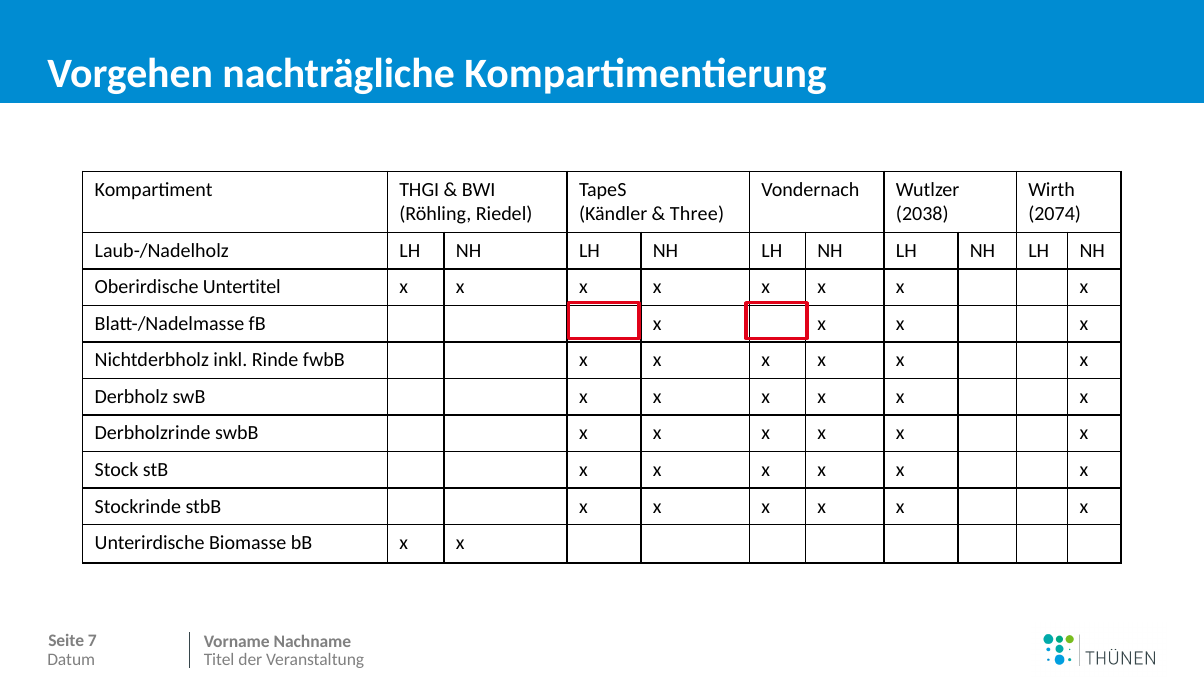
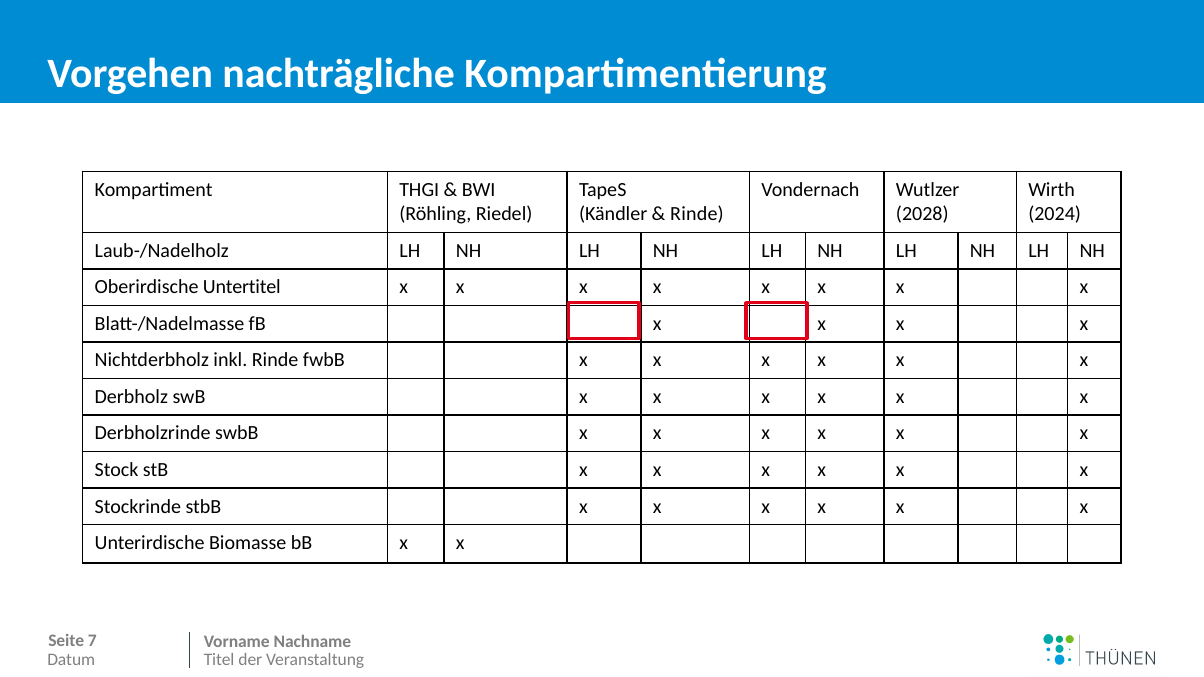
Three: Three -> Rinde (697, 214)
2038: 2038 -> 2028 (922, 214)
2074: 2074 -> 2024 (1055, 214)
